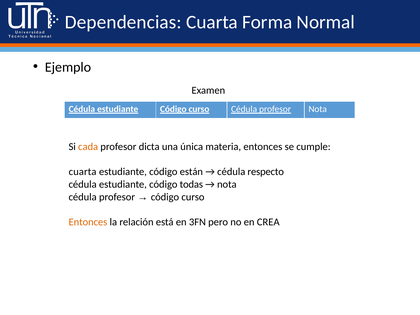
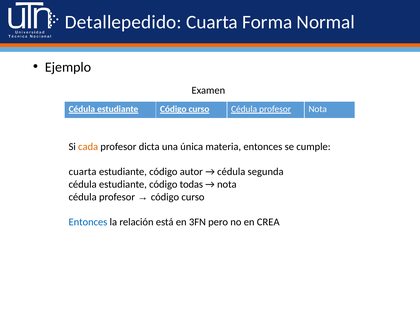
Dependencias: Dependencias -> Detallepedido (123, 22)
están: están -> autor (191, 172)
respecto: respecto -> segunda (266, 172)
Entonces colour: orange -> blue (88, 222)
